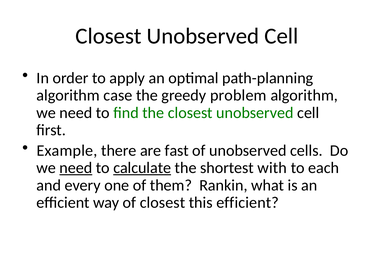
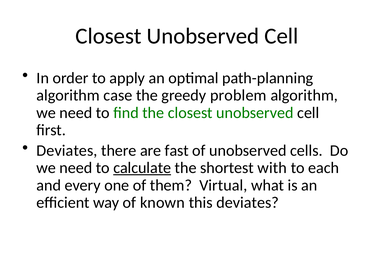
Example: Example -> Deviates (67, 151)
need underline: present -> none (76, 168)
Rankin: Rankin -> Virtual (223, 186)
of closest: closest -> known (162, 203)
this efficient: efficient -> deviates (248, 203)
